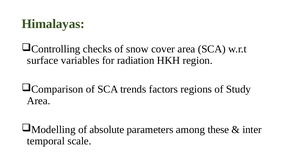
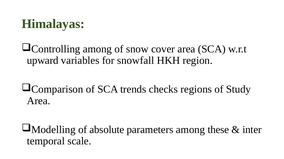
checks: checks -> among (97, 49)
surface: surface -> upward (43, 61)
radiation: radiation -> snowfall (136, 61)
factors: factors -> checks (163, 90)
